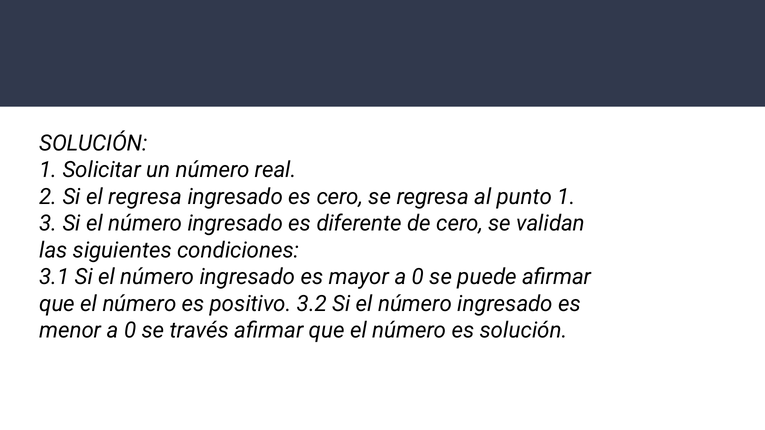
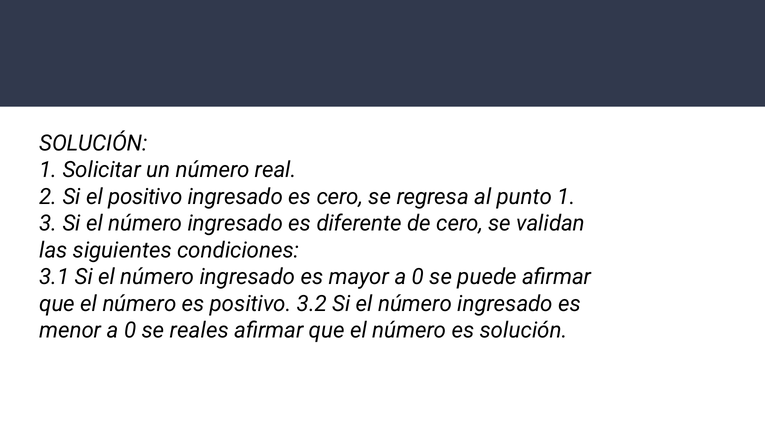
el regresa: regresa -> positivo (145, 197)
través: través -> reales (199, 331)
